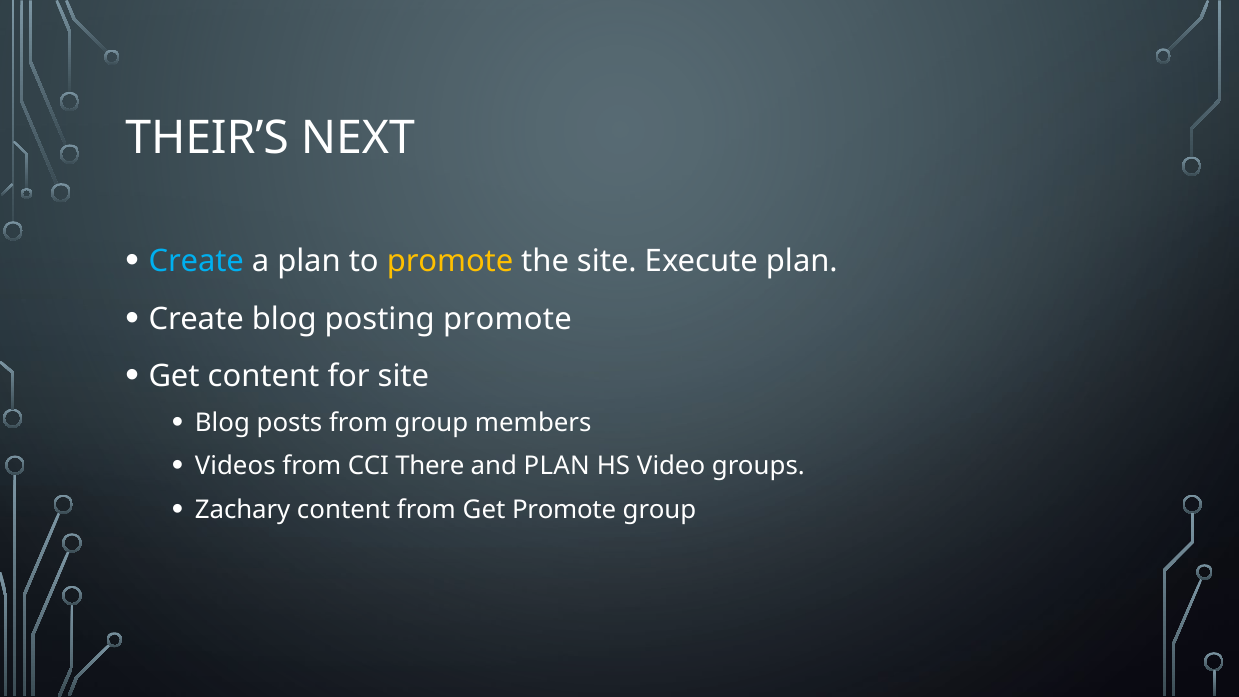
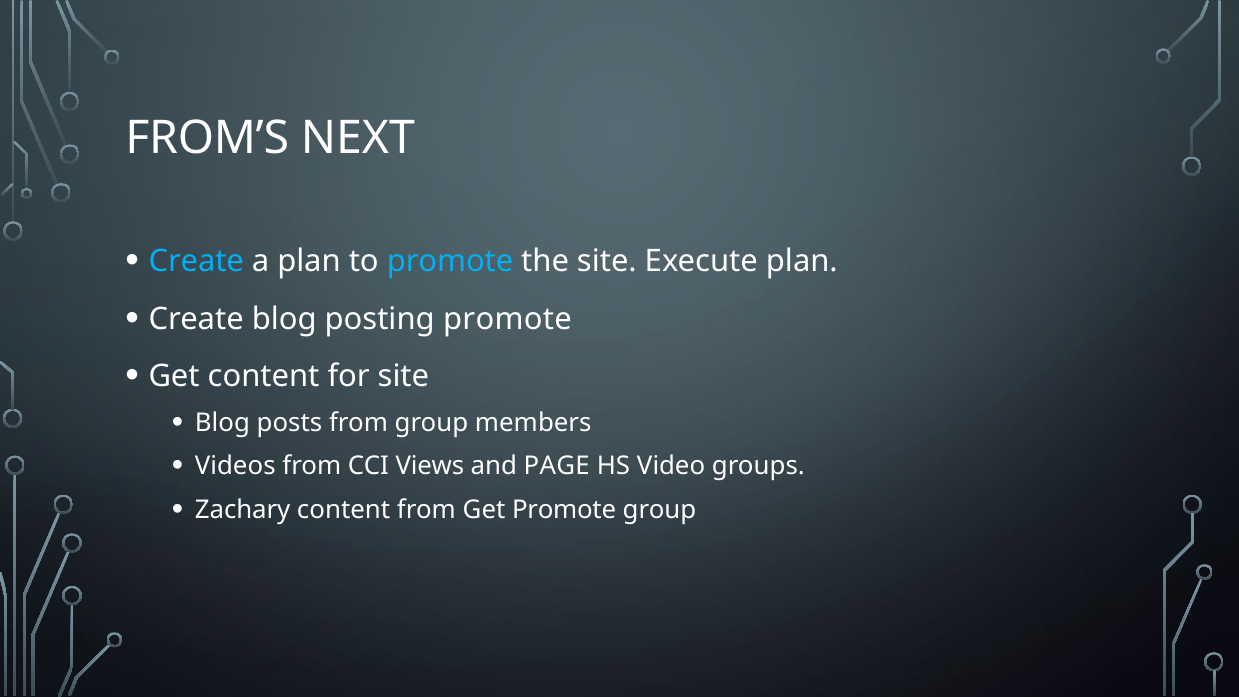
THEIR’S: THEIR’S -> FROM’S (207, 138)
promote colour: yellow -> light blue (450, 261)
There: There -> Views (430, 466)
and PLAN: PLAN -> PAGE (557, 466)
